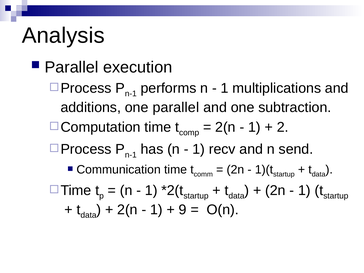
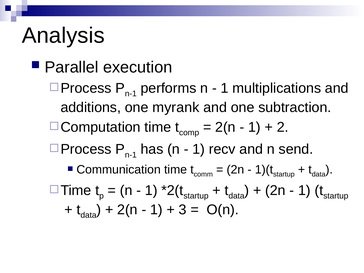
one parallel: parallel -> myrank (176, 107)
9: 9 -> 3 (183, 210)
